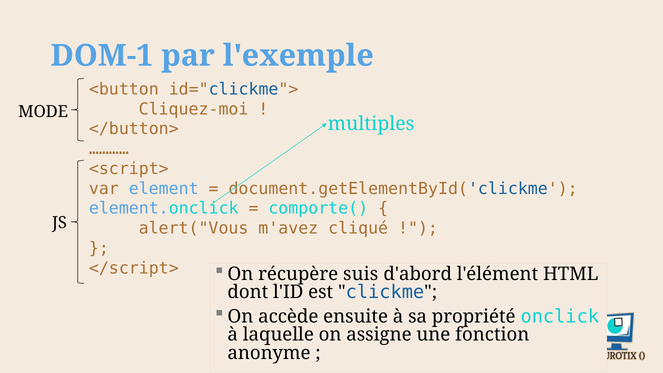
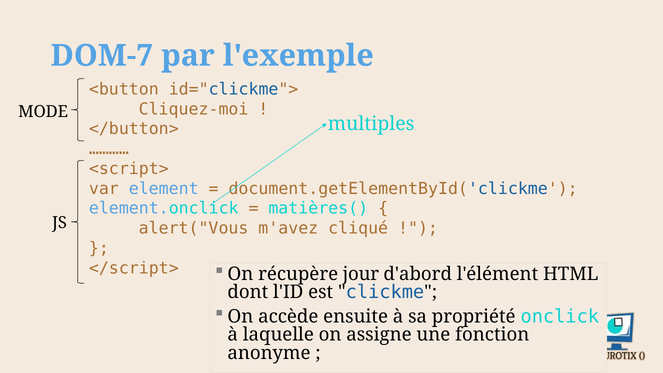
DOM-1: DOM-1 -> DOM-7 (102, 56)
comporte(: comporte( -> matières( (318, 208)
suis: suis -> jour (361, 274)
